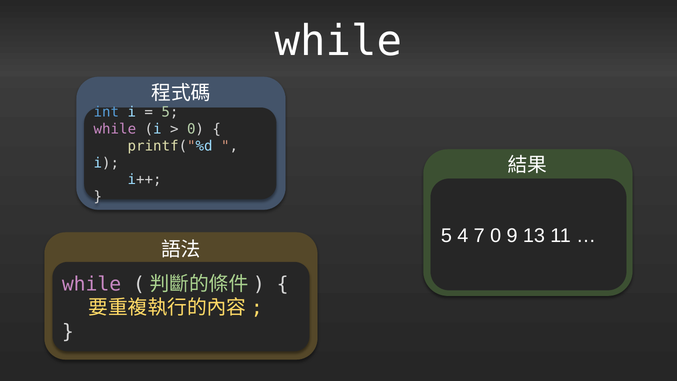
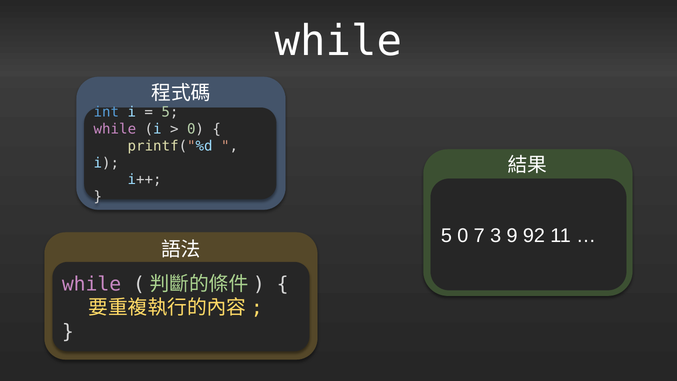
5 4: 4 -> 0 (463, 236)
7 0: 0 -> 3 (496, 236)
13: 13 -> 92 (534, 236)
